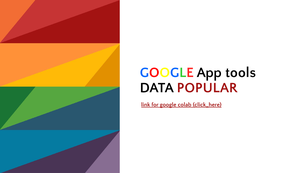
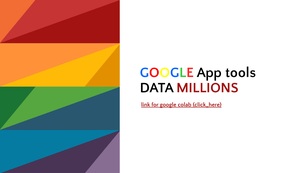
POPULAR: POPULAR -> MILLIONS (207, 88)
